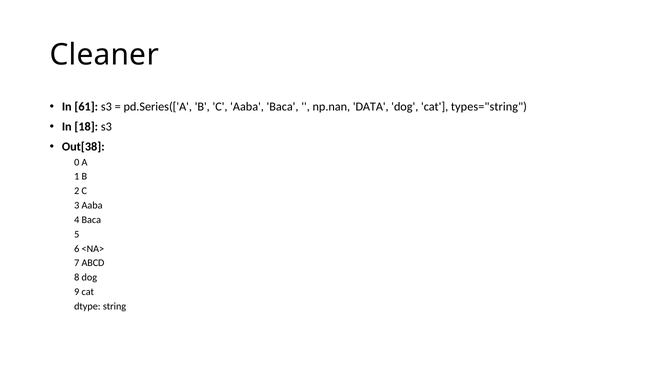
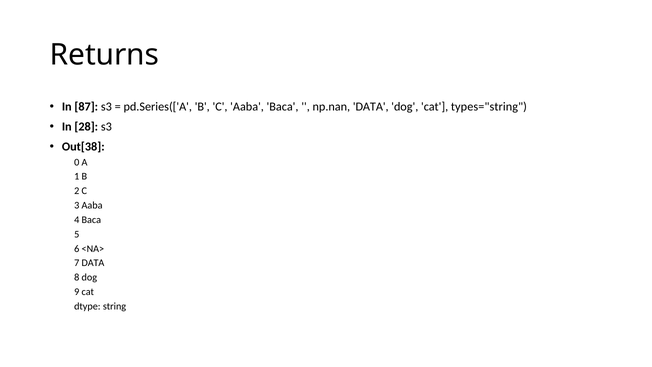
Cleaner: Cleaner -> Returns (104, 55)
61: 61 -> 87 (86, 107)
18: 18 -> 28 (86, 127)
7 ABCD: ABCD -> DATA (93, 263)
